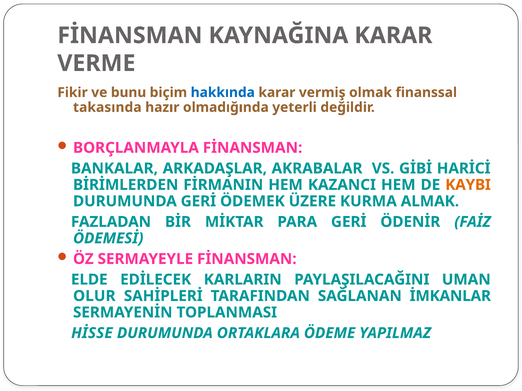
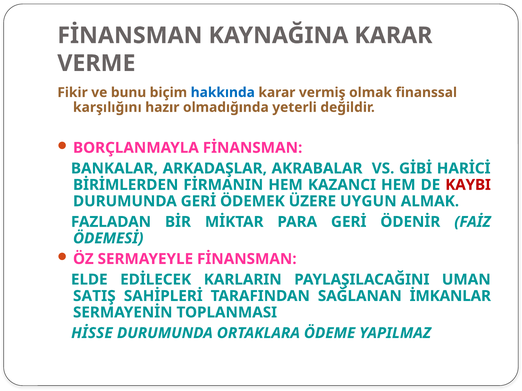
takasında: takasında -> karşılığını (107, 107)
KAYBI colour: orange -> red (468, 185)
KURMA: KURMA -> UYGUN (368, 202)
OLUR: OLUR -> SATIŞ (94, 296)
